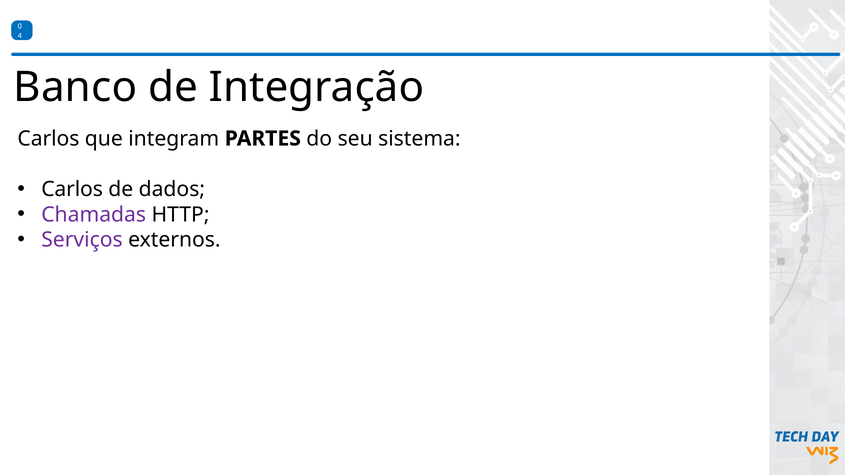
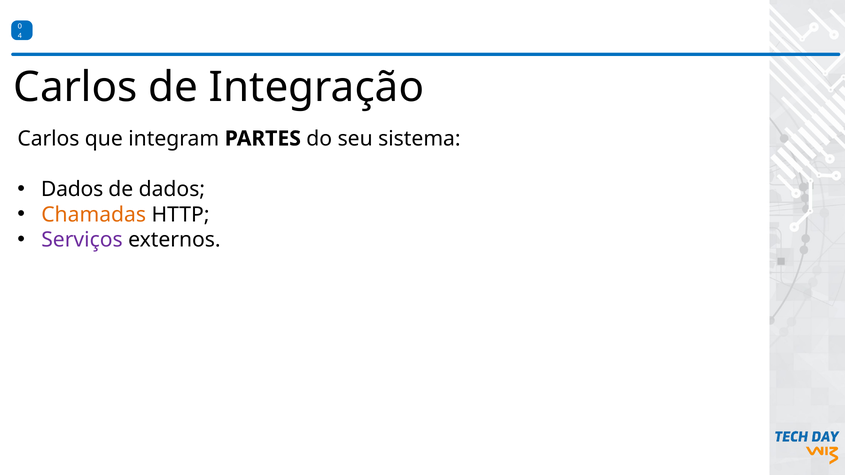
Banco: Banco -> Carlos (75, 87)
Carlos: Carlos -> Dados (72, 189)
Chamadas colour: purple -> orange (94, 215)
